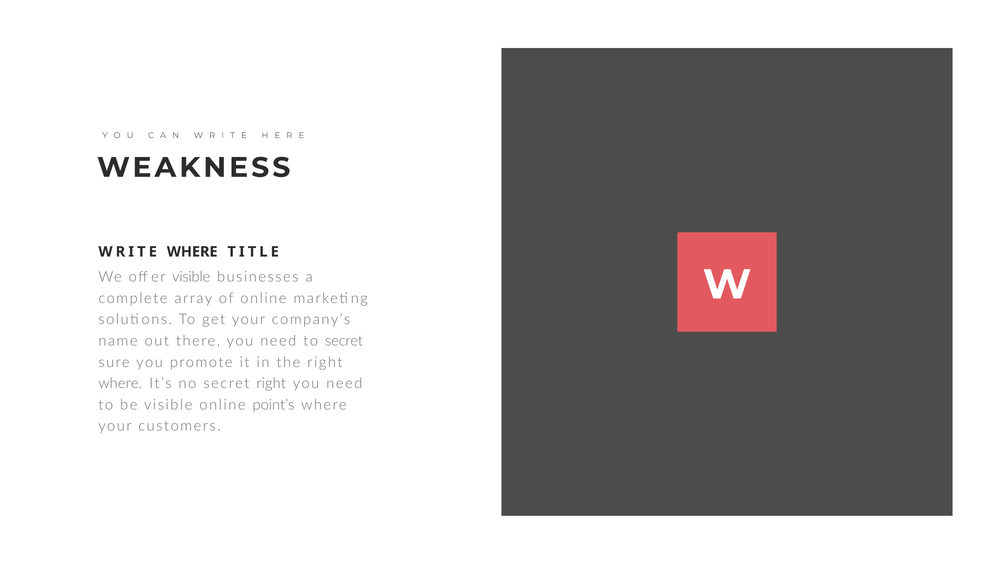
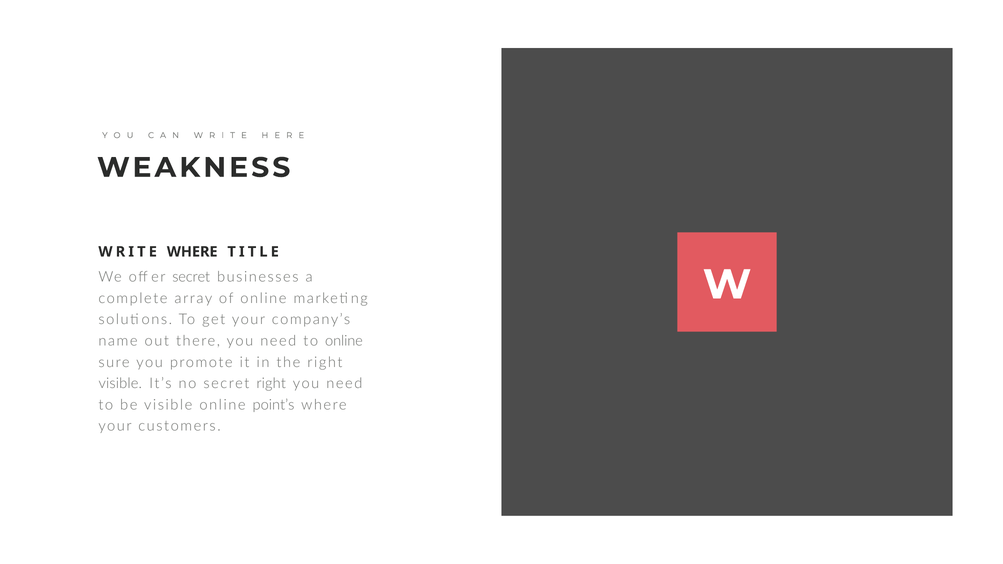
offer visible: visible -> secret (191, 277)
to secret: secret -> online (344, 341)
where: where -> visible (120, 384)
